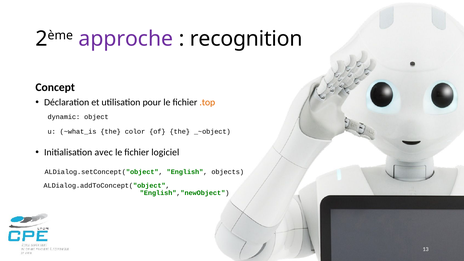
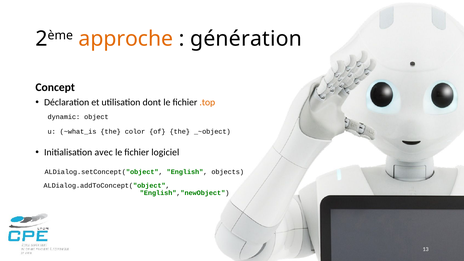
approche colour: purple -> orange (126, 39)
recognition: recognition -> génération (246, 39)
pour: pour -> dont (152, 102)
